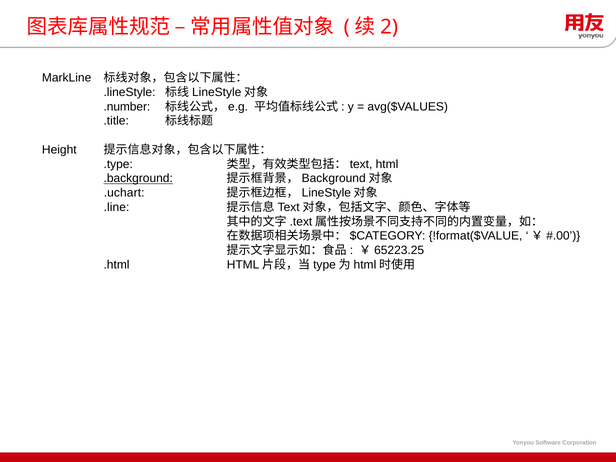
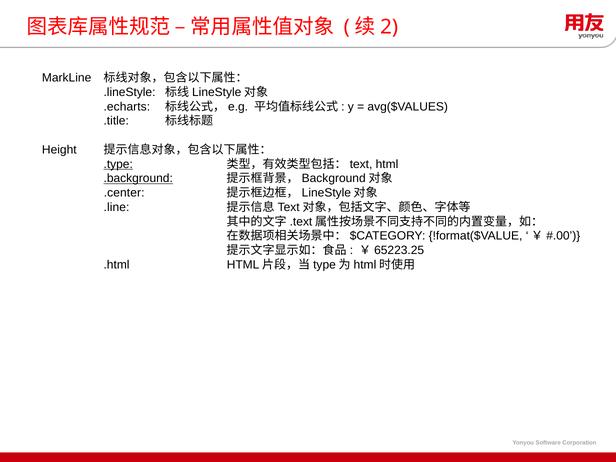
.number: .number -> .echarts (127, 107)
.type underline: none -> present (118, 164)
.uchart: .uchart -> .center (124, 193)
